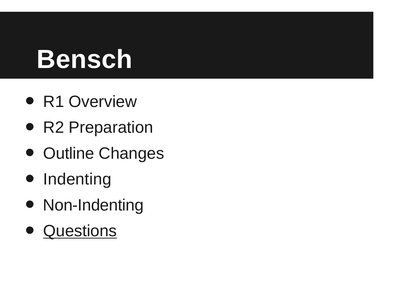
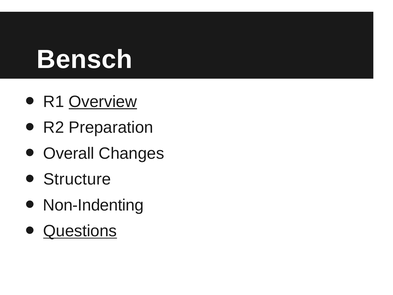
Overview underline: none -> present (103, 102)
Outline: Outline -> Overall (69, 153)
Indenting: Indenting -> Structure (77, 179)
